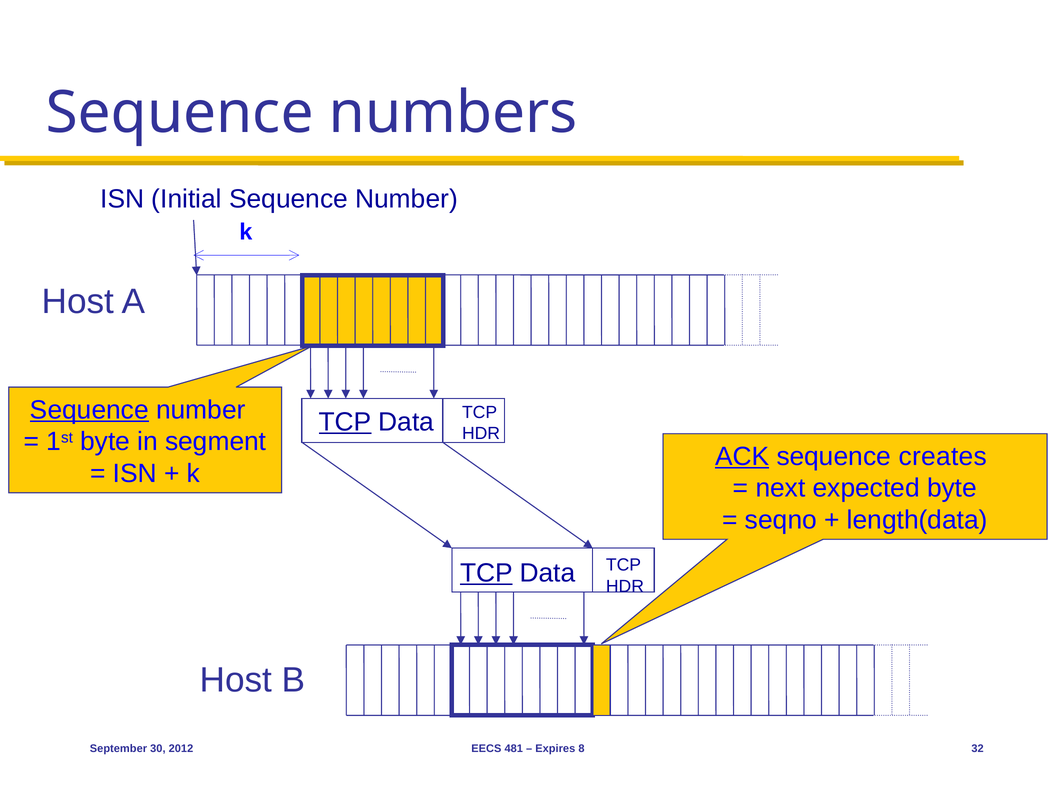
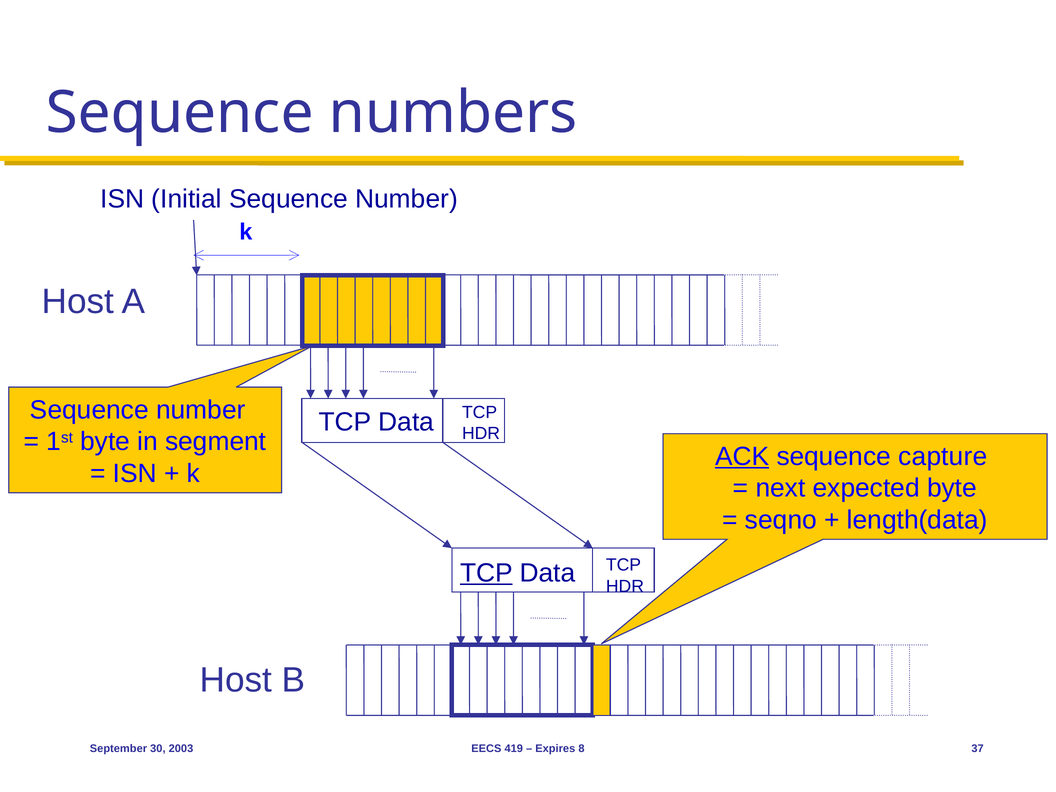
Sequence underline: present -> none (89, 410)
TCP underline: present -> none (345, 422)
creates: creates -> capture (943, 457)
2012: 2012 -> 2003 (181, 749)
481: 481 -> 419 (514, 749)
32: 32 -> 37 (978, 749)
